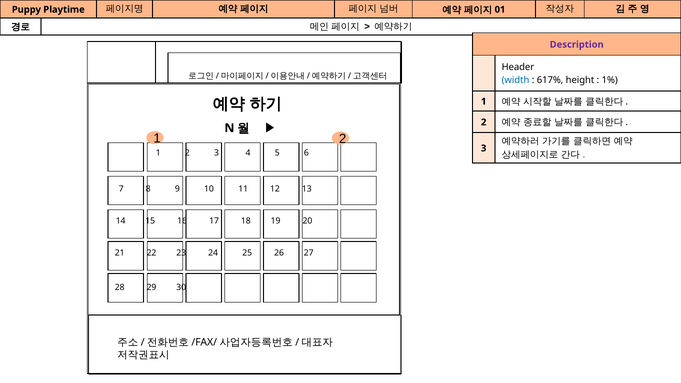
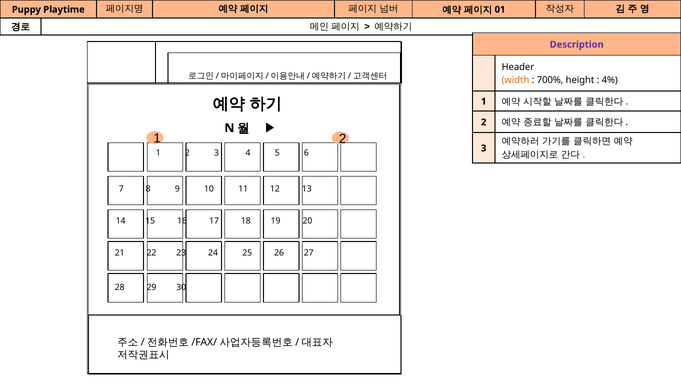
width colour: blue -> orange (516, 80)
617%: 617% -> 700% (550, 80)
1%: 1% -> 4% (610, 80)
